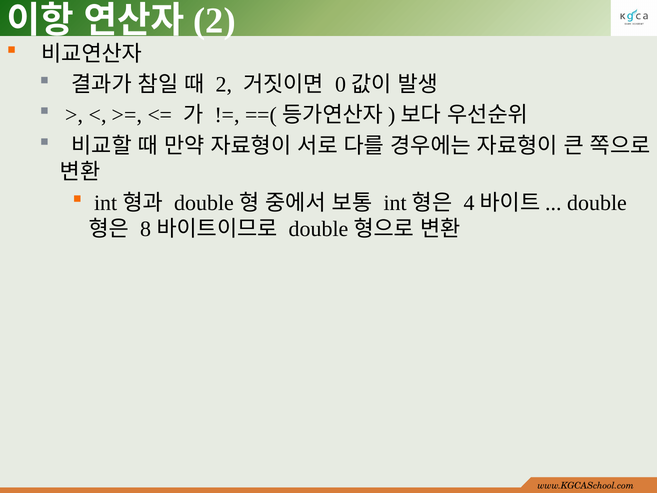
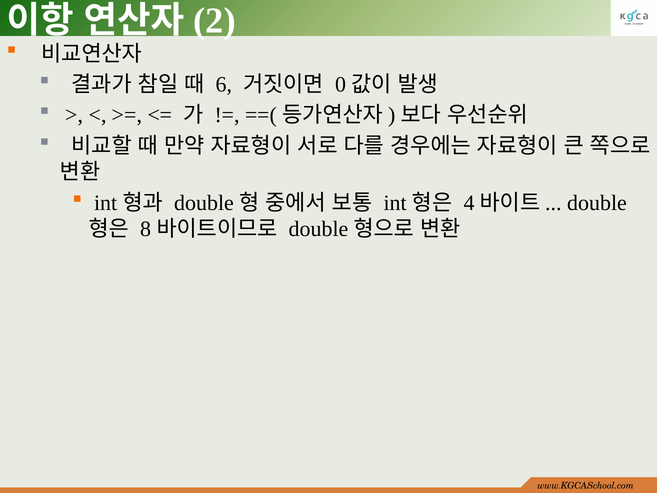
2: 2 -> 6 (224, 85)
